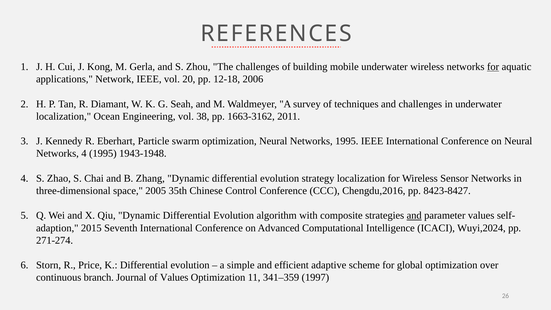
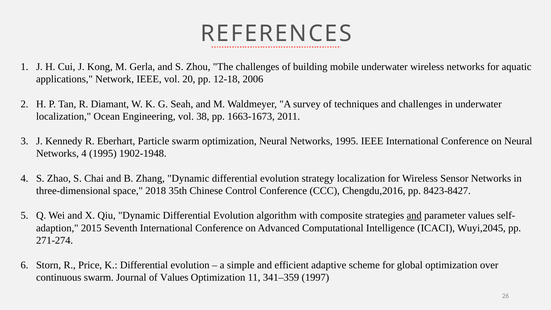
for underline: present -> none (493, 67)
1663-3162: 1663-3162 -> 1663-1673 (251, 116)
1943-1948: 1943-1948 -> 1902-1948 (143, 153)
2005: 2005 -> 2018 (156, 191)
Wuyi,2024: Wuyi,2024 -> Wuyi,2045 (481, 228)
continuous branch: branch -> swarm (99, 277)
